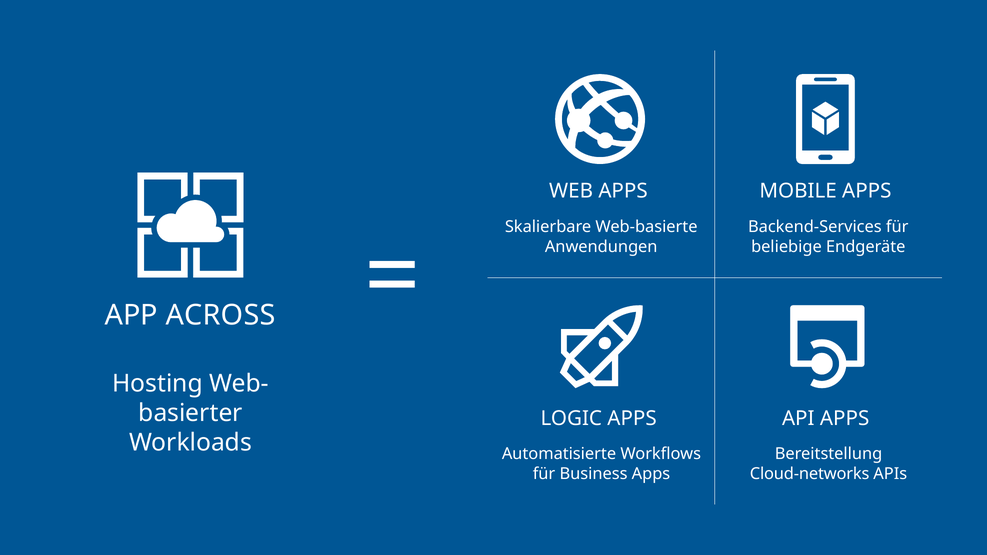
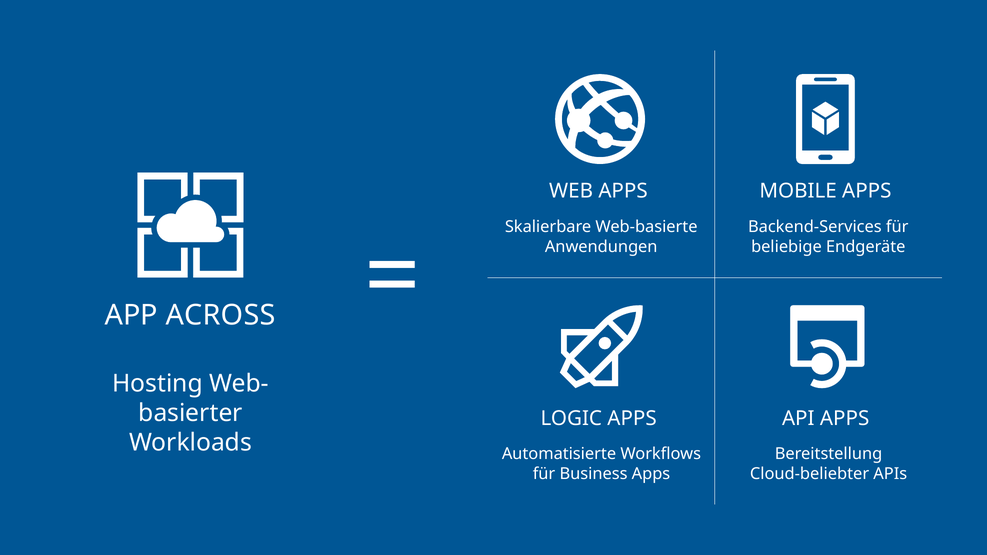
Cloud-networks: Cloud-networks -> Cloud-beliebter (810, 474)
